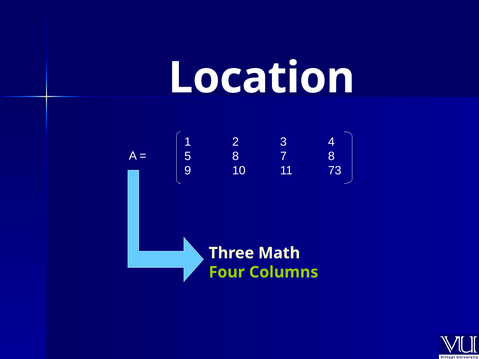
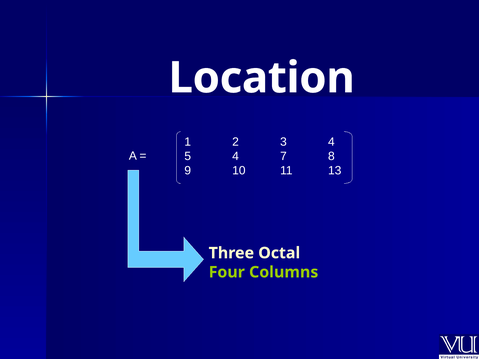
5 8: 8 -> 4 (236, 156)
73: 73 -> 13 (335, 171)
Math: Math -> Octal (279, 253)
